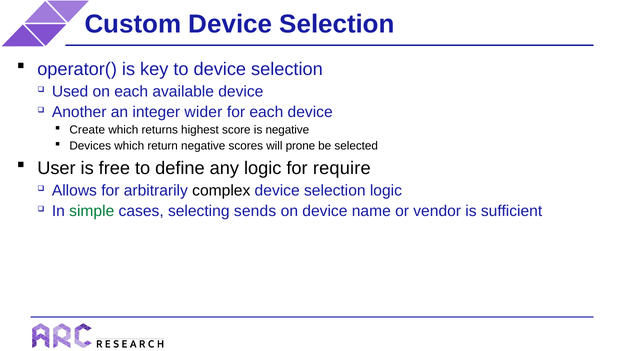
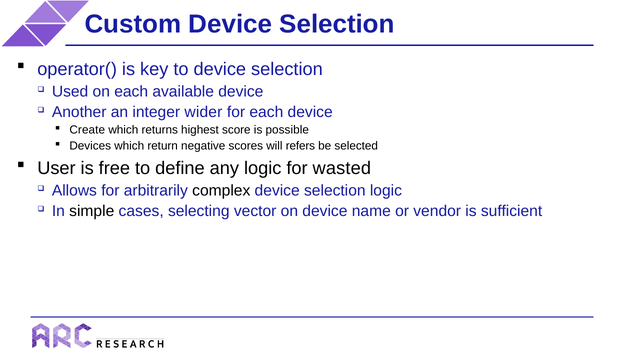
is negative: negative -> possible (287, 130)
prone: prone -> refers (300, 146)
require: require -> wasted (342, 168)
simple colour: green -> black (92, 211)
sends: sends -> vector (255, 211)
